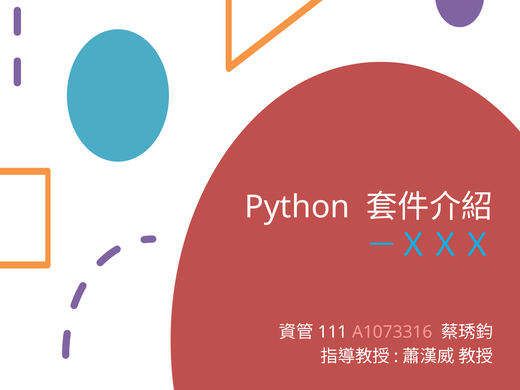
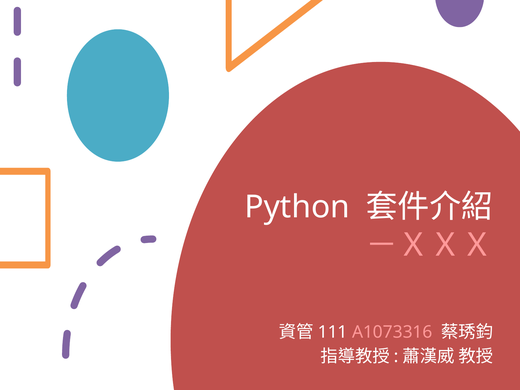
－ＸＸＸ colour: light blue -> pink (429, 245)
